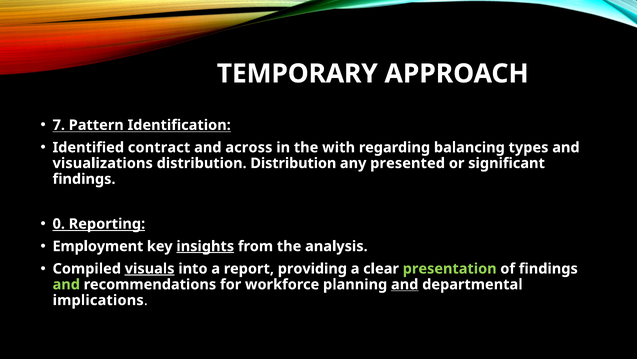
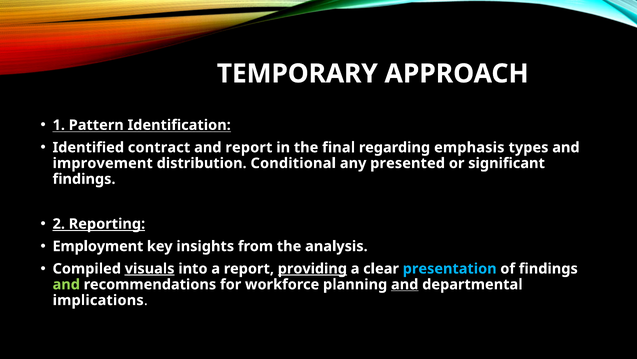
7: 7 -> 1 (59, 125)
and across: across -> report (249, 147)
with: with -> final (339, 147)
balancing: balancing -> emphasis (469, 147)
visualizations: visualizations -> improvement (103, 163)
distribution Distribution: Distribution -> Conditional (293, 163)
0: 0 -> 2 (59, 223)
insights underline: present -> none (205, 246)
providing underline: none -> present (312, 268)
presentation colour: light green -> light blue (450, 268)
